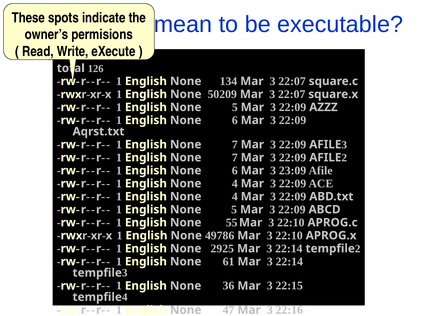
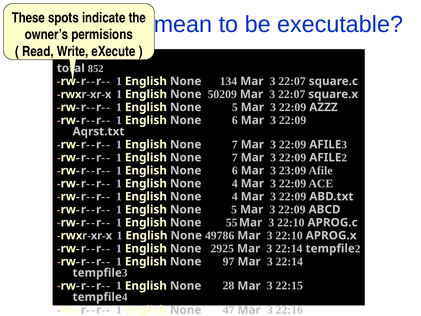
126: 126 -> 852 (96, 69)
61: 61 -> 97 (229, 261)
36: 36 -> 28 (229, 286)
